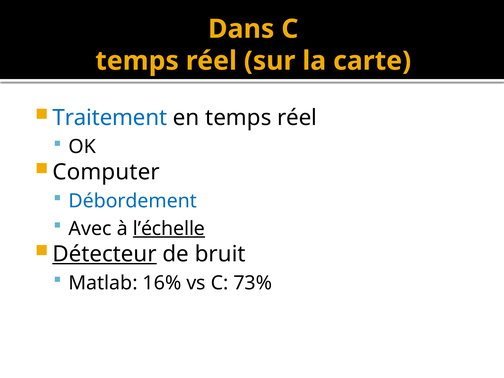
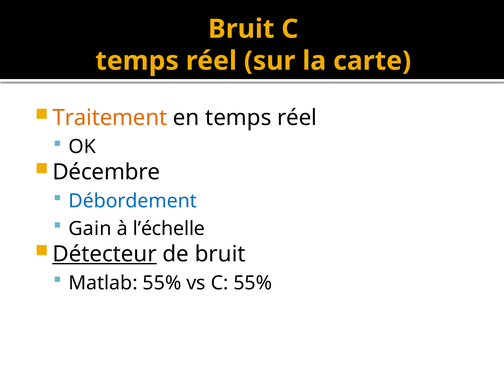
Dans: Dans -> Bruit (241, 29)
Traitement colour: blue -> orange (110, 118)
Computer: Computer -> Décembre (106, 172)
Avec: Avec -> Gain (90, 229)
l’échelle underline: present -> none (169, 229)
Matlab 16%: 16% -> 55% (162, 283)
C 73%: 73% -> 55% (253, 283)
